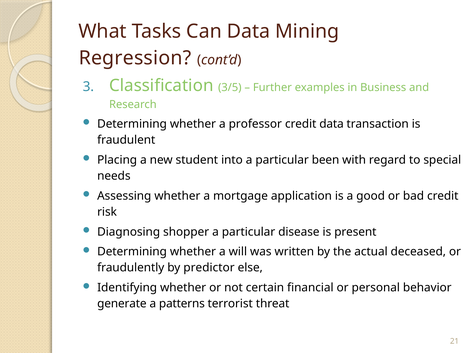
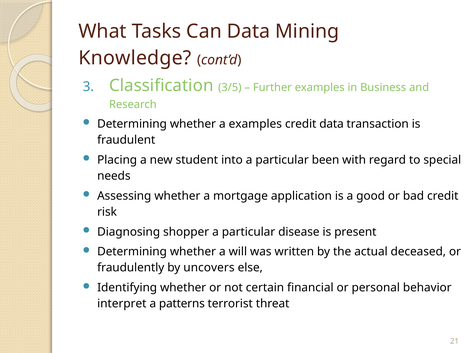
Regression: Regression -> Knowledge (135, 58)
a professor: professor -> examples (255, 124)
predictor: predictor -> uncovers (209, 267)
generate: generate -> interpret (122, 303)
